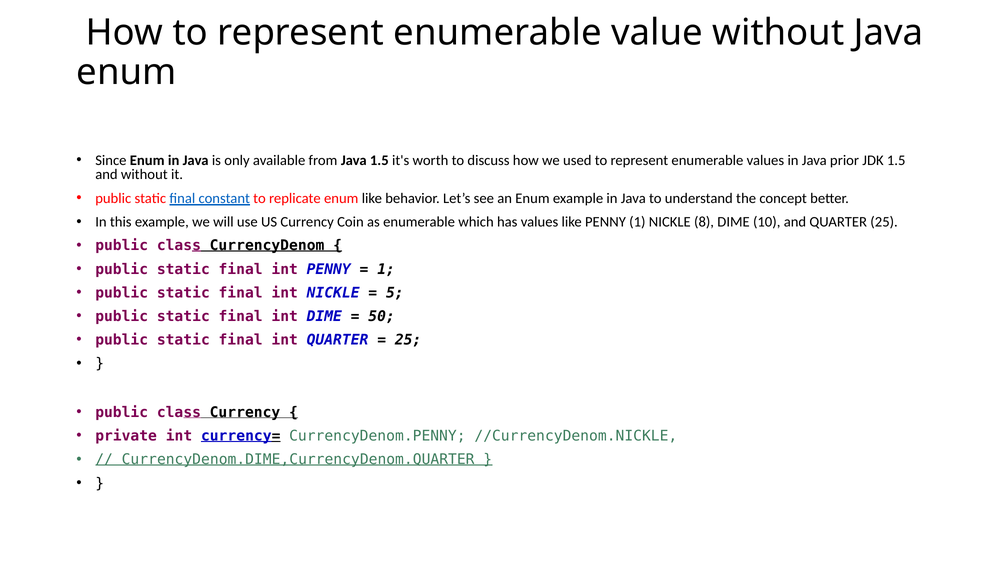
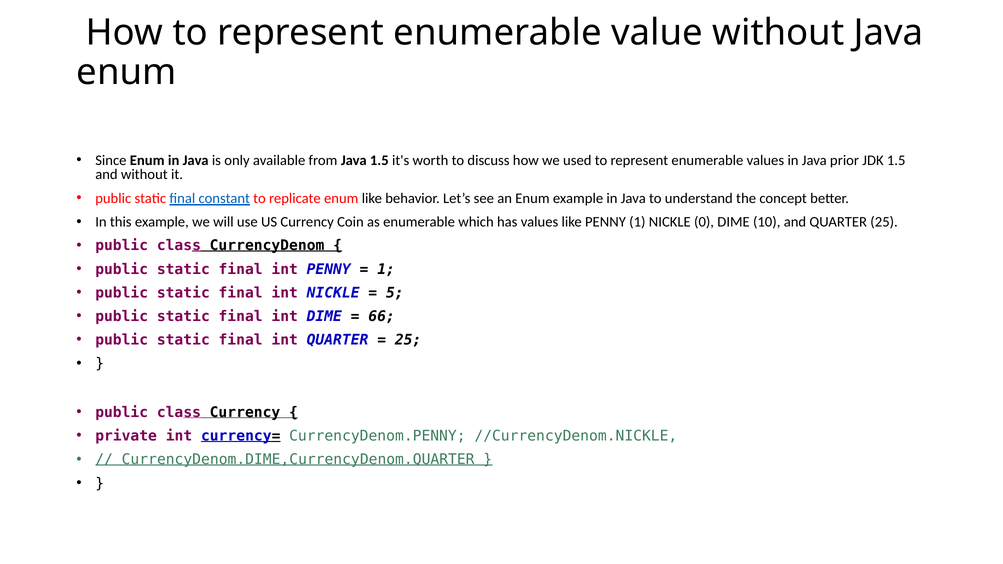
8: 8 -> 0 (704, 222)
50: 50 -> 66 (382, 317)
